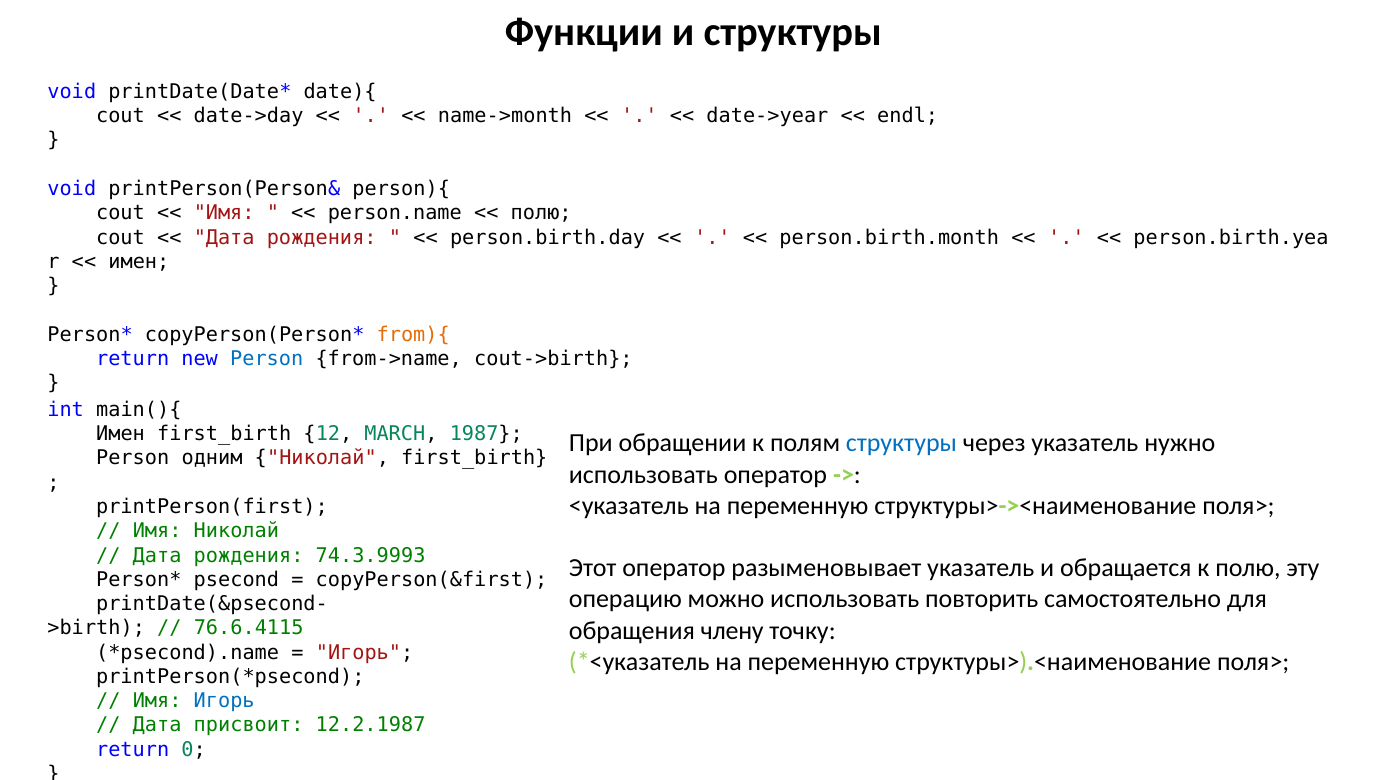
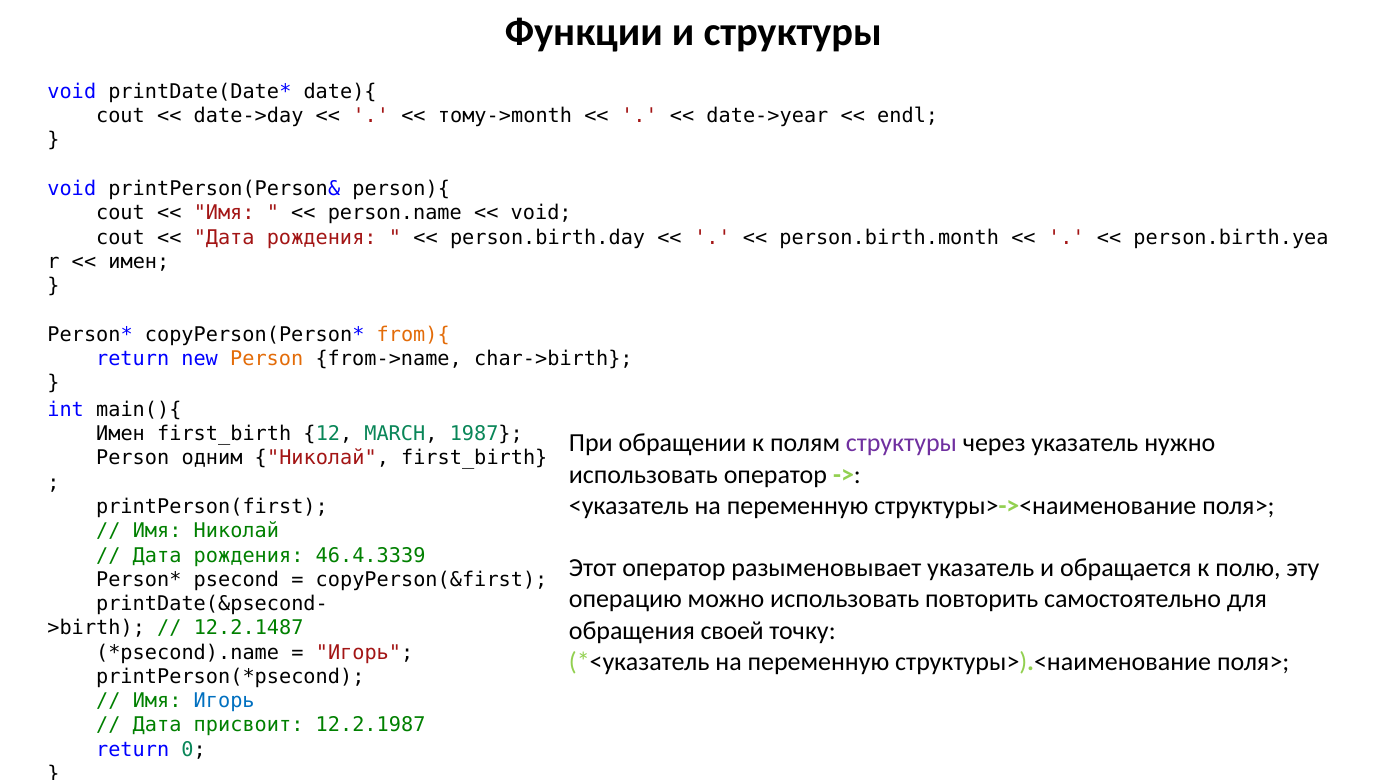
name->month: name->month -> тому->month (505, 116)
полю: полю -> void (541, 213)
Person colour: blue -> orange (267, 359)
cout->birth: cout->birth -> char->birth (553, 359)
структуры colour: blue -> purple (901, 443)
74.3.9993: 74.3.9993 -> 46.4.3339 (371, 555)
76.6.4115: 76.6.4115 -> 12.2.1487 (249, 628)
члену: члену -> своей (732, 631)
